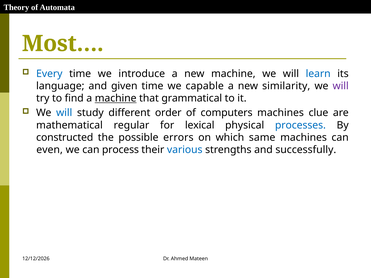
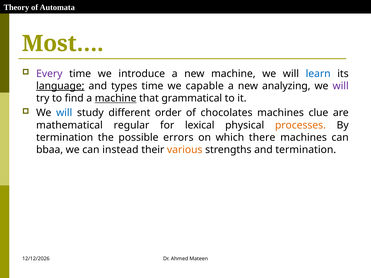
Every colour: blue -> purple (49, 74)
language underline: none -> present (60, 86)
given: given -> types (124, 86)
similarity: similarity -> analyzing (286, 86)
computers: computers -> chocolates (227, 113)
processes colour: blue -> orange (300, 125)
constructed: constructed -> termination (65, 138)
same: same -> there (262, 138)
even: even -> bbaa (50, 150)
process: process -> instead (120, 150)
various colour: blue -> orange (185, 150)
and successfully: successfully -> termination (306, 150)
